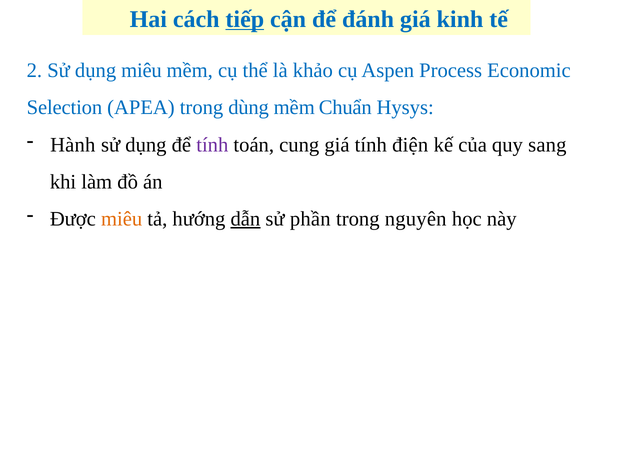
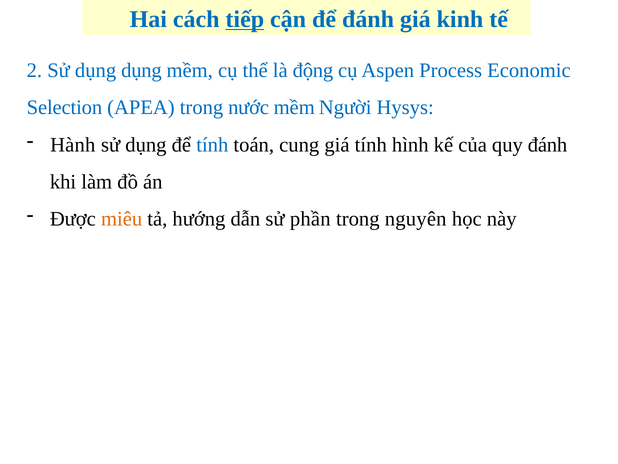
dụng miêu: miêu -> dụng (141, 70)
khảo: khảo -> động (313, 70)
dùng: dùng -> nước (249, 107)
Chuẩn: Chuẩn -> Người (345, 107)
tính colour: purple -> blue (212, 145)
điện: điện -> hình (410, 145)
quy sang: sang -> đánh (548, 145)
dẫn underline: present -> none (245, 219)
